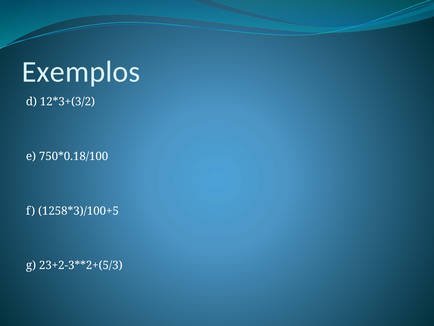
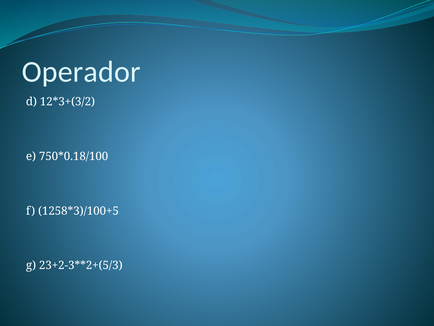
Exemplos: Exemplos -> Operador (81, 72)
